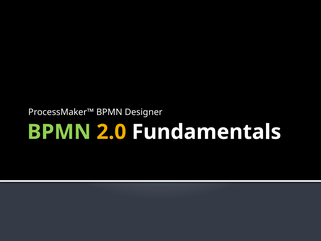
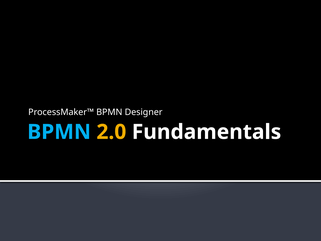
BPMN colour: light green -> light blue (59, 132)
